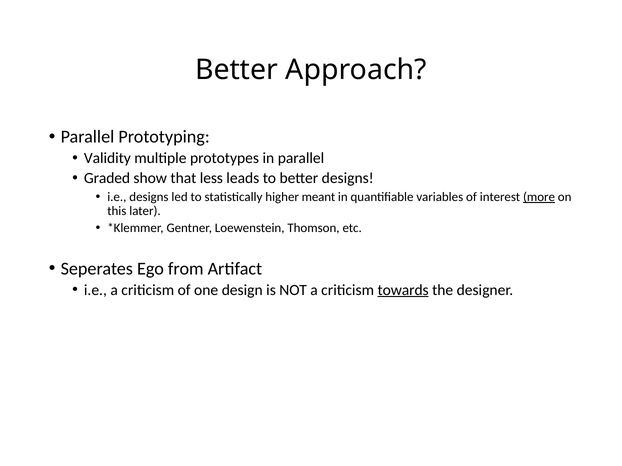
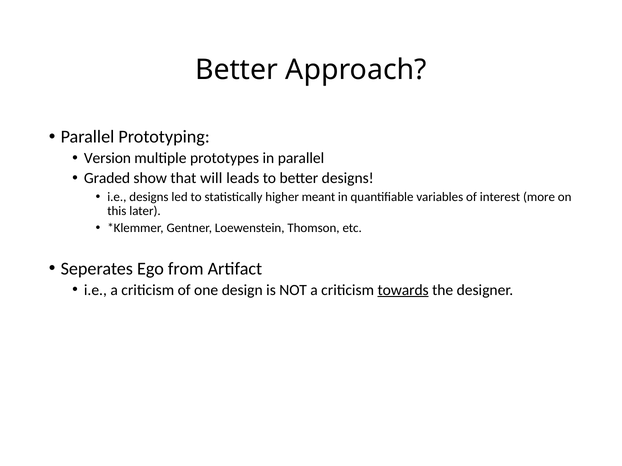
Validity: Validity -> Version (107, 158)
less: less -> will (211, 178)
more underline: present -> none (539, 197)
